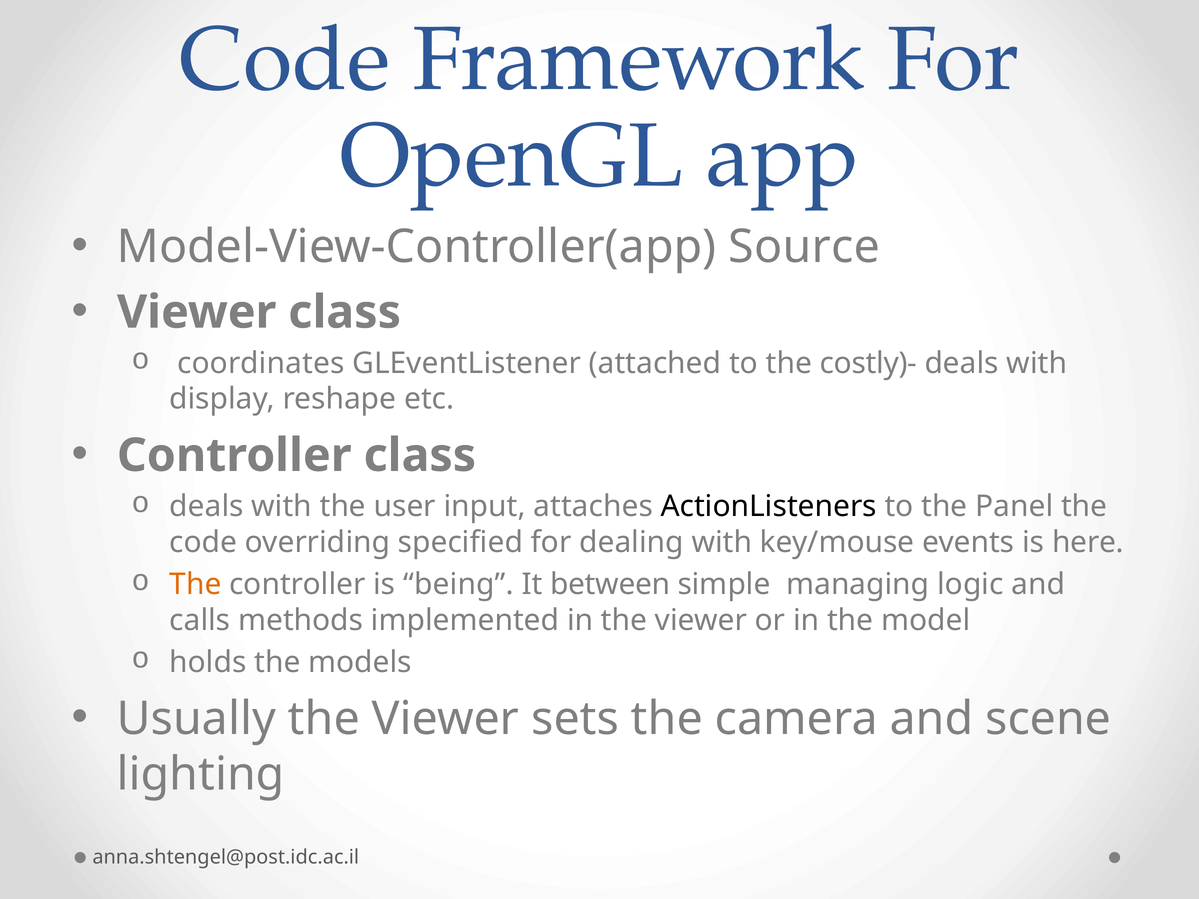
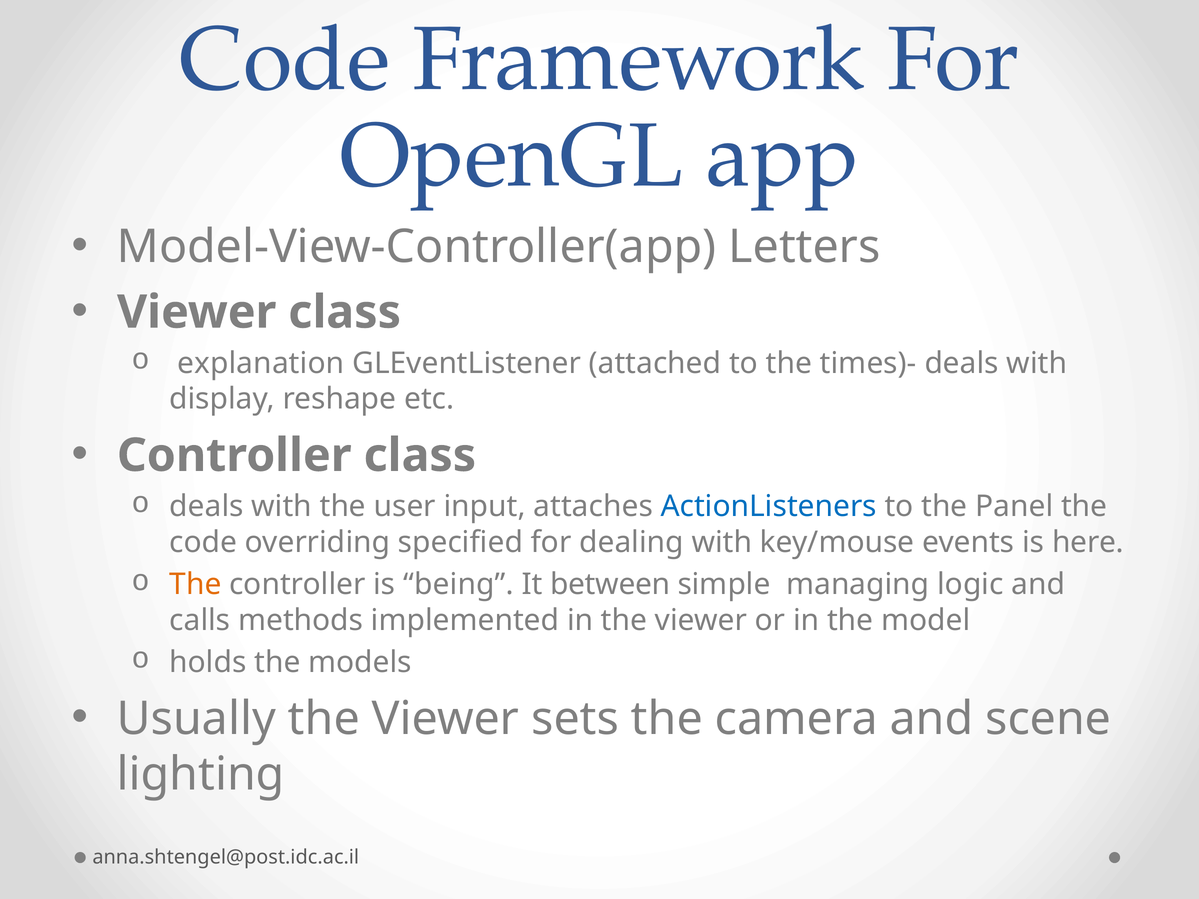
Source: Source -> Letters (804, 247)
coordinates: coordinates -> explanation (261, 363)
costly)-: costly)- -> times)- (868, 363)
ActionListeners colour: black -> blue (769, 506)
